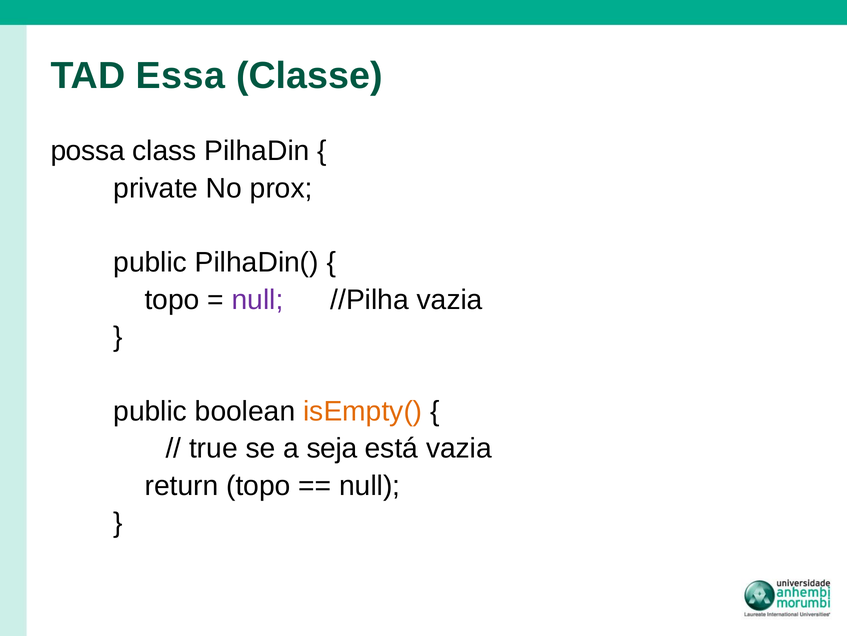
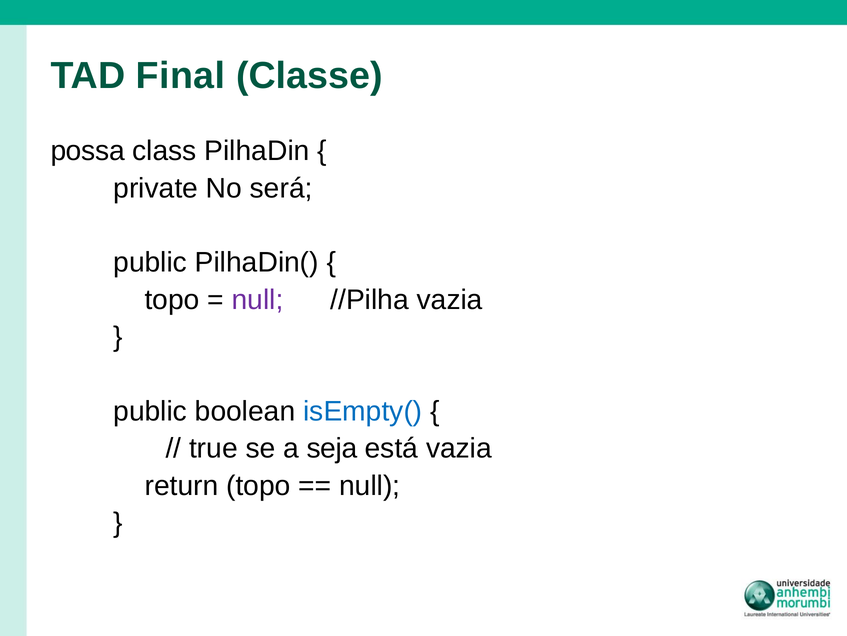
Essa: Essa -> Final (180, 76)
prox: prox -> será (281, 188)
isEmpty( colour: orange -> blue (363, 411)
